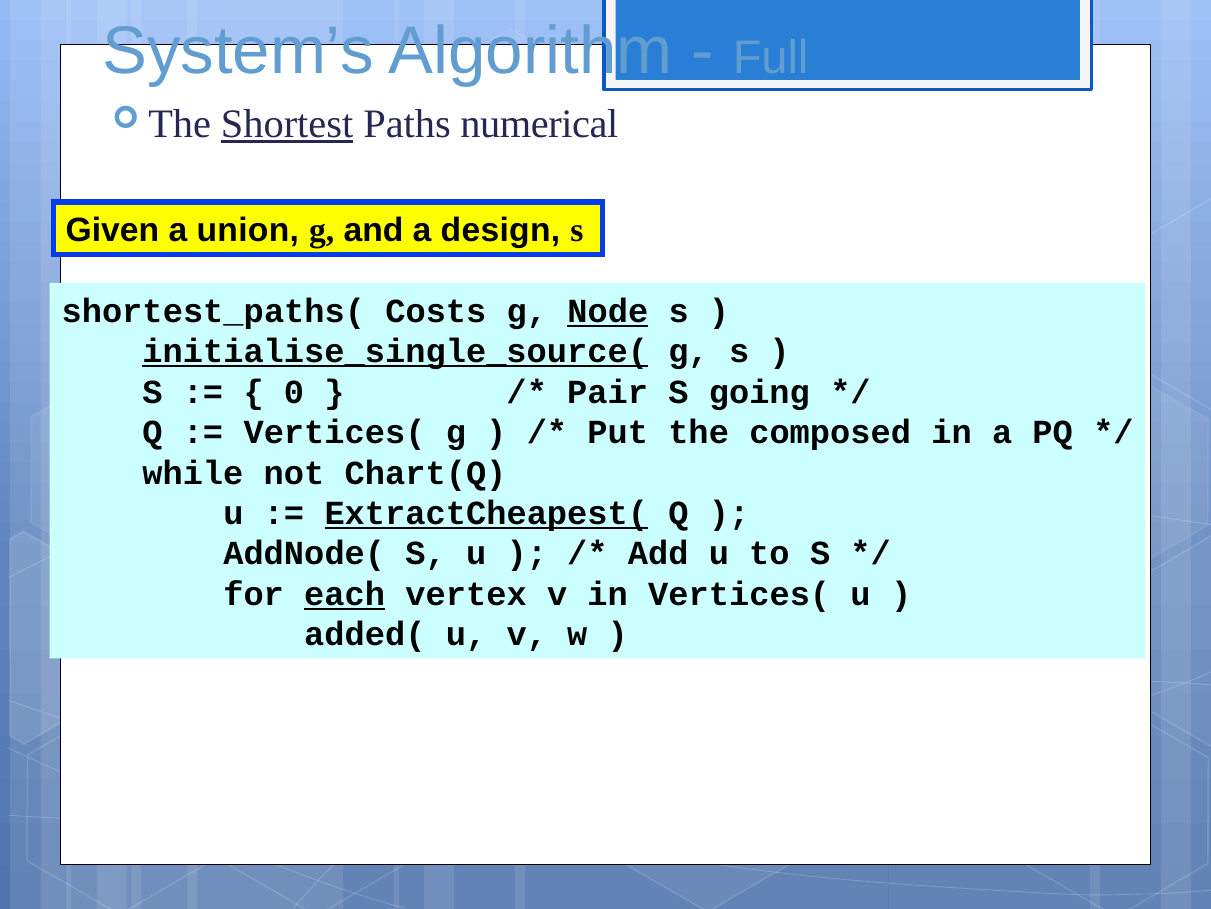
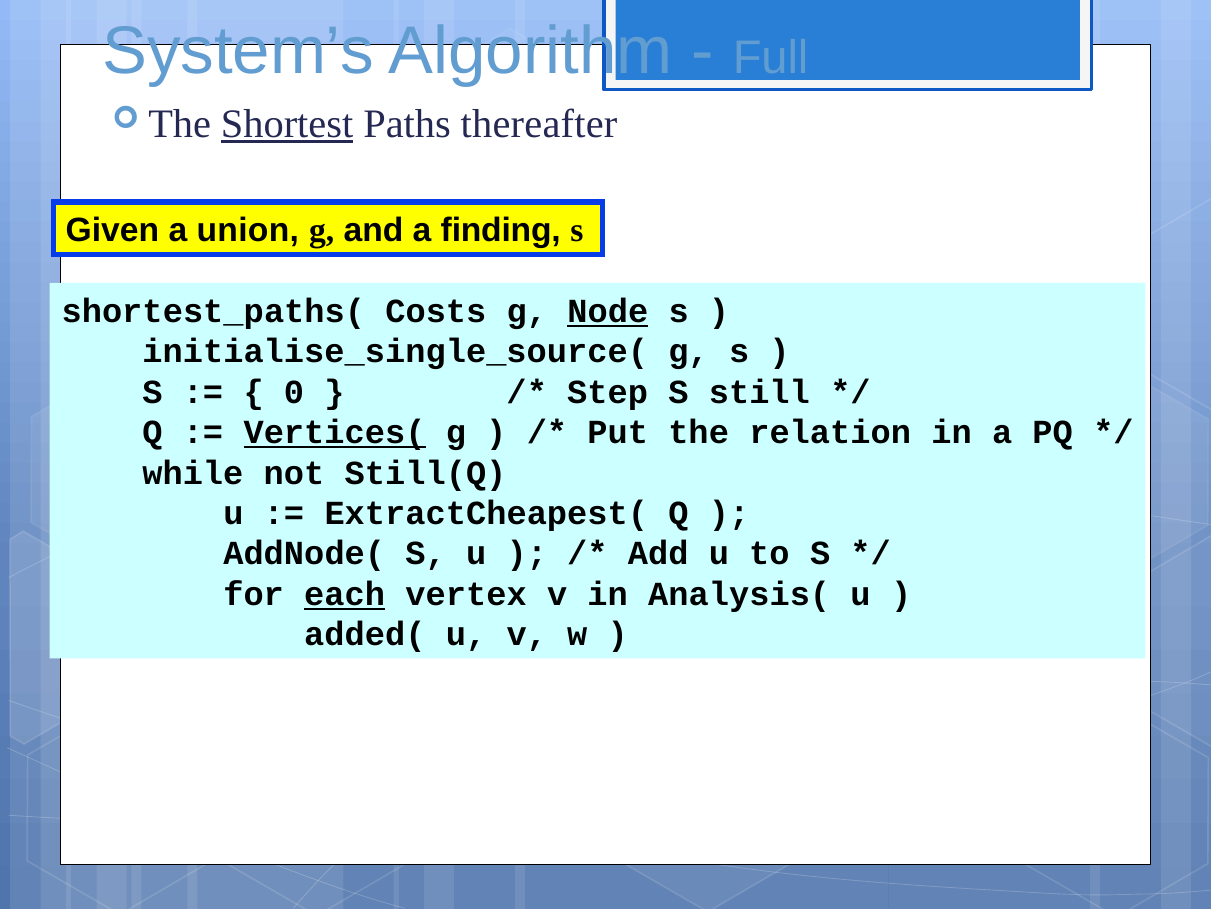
numerical: numerical -> thereafter (539, 124)
design: design -> finding (501, 230)
initialise_single_source( underline: present -> none (395, 351)
Pair: Pair -> Step (608, 392)
going: going -> still (759, 392)
Vertices( underline: none -> present (335, 432)
composed: composed -> relation (830, 432)
Chart(Q: Chart(Q -> Still(Q (426, 473)
ExtractCheapest( underline: present -> none (486, 513)
in Vertices(: Vertices( -> Analysis( (739, 594)
